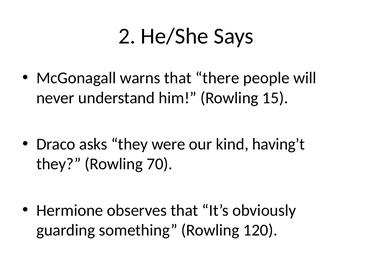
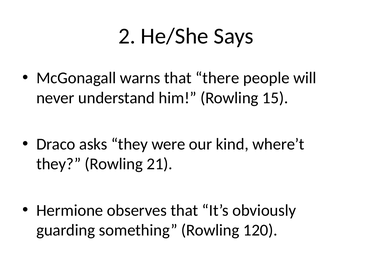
having’t: having’t -> where’t (279, 144)
70: 70 -> 21 (160, 164)
